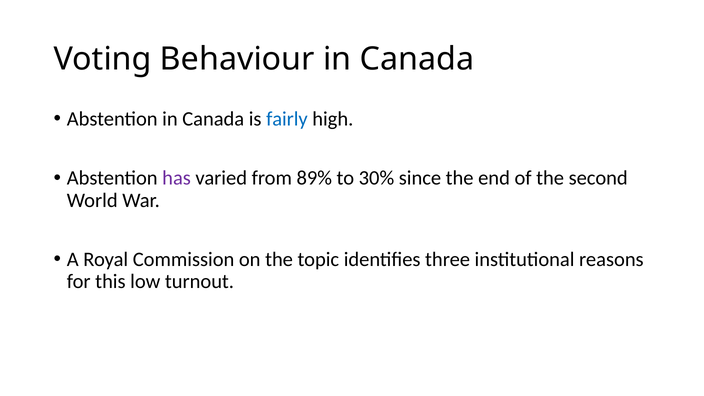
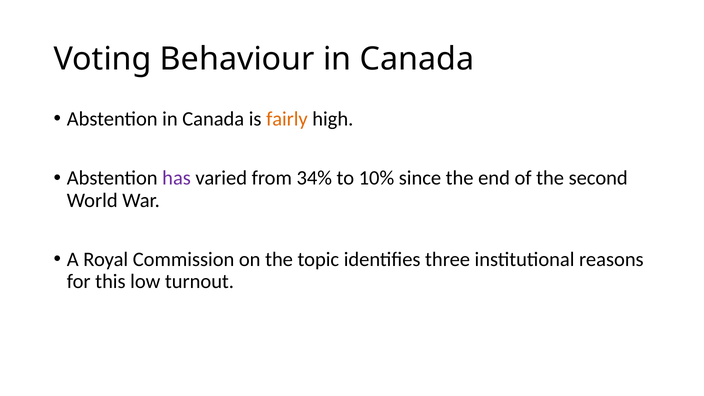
fairly colour: blue -> orange (287, 119)
89%: 89% -> 34% (314, 178)
30%: 30% -> 10% (376, 178)
